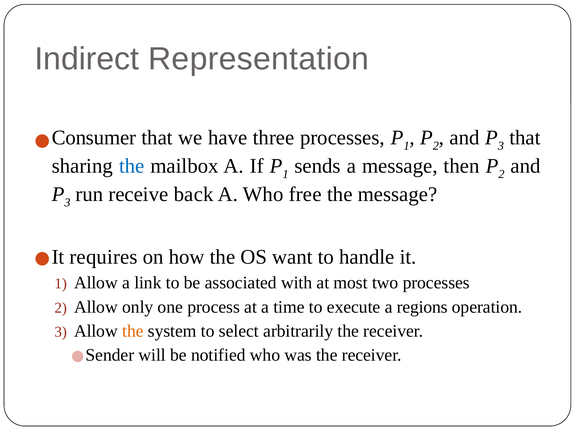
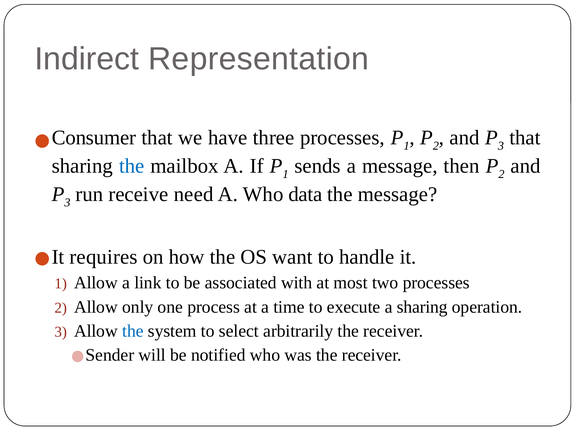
back: back -> need (194, 194)
free: free -> data (305, 194)
a regions: regions -> sharing (422, 306)
the colour: orange -> blue (133, 330)
